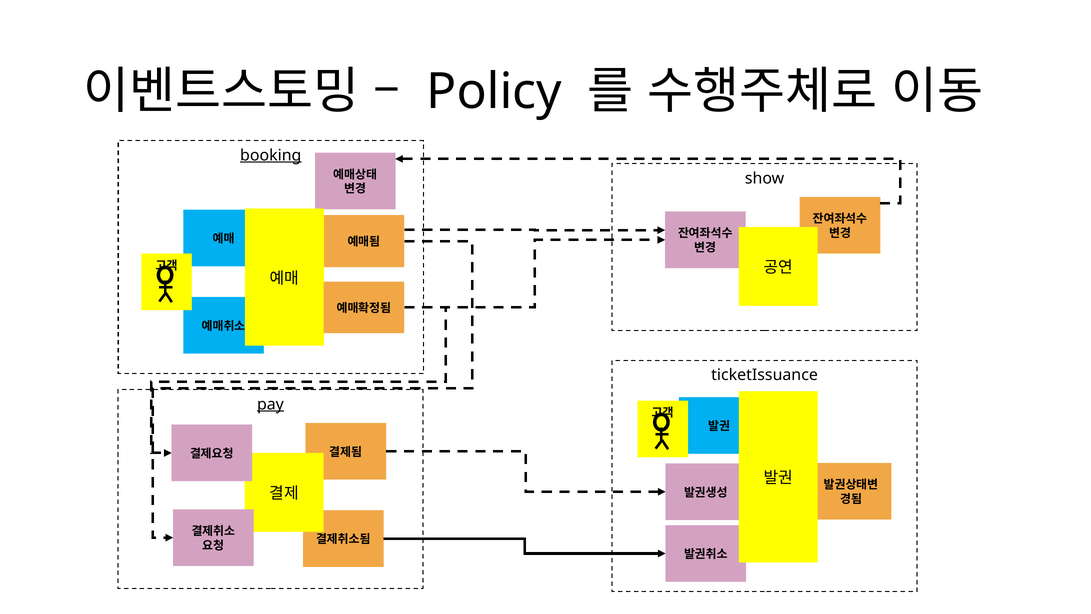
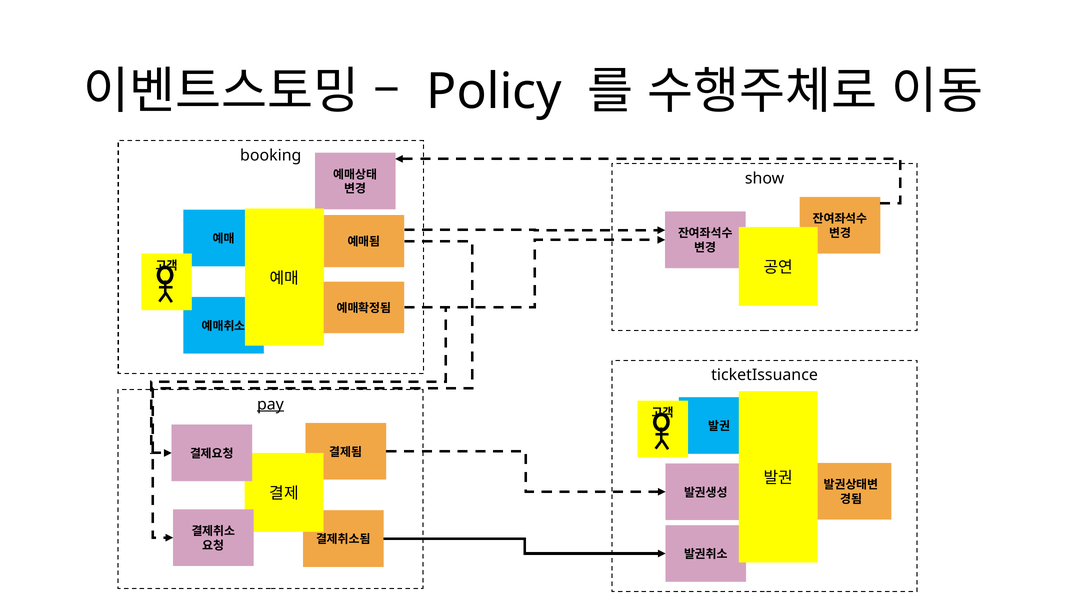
booking underline: present -> none (271, 155)
